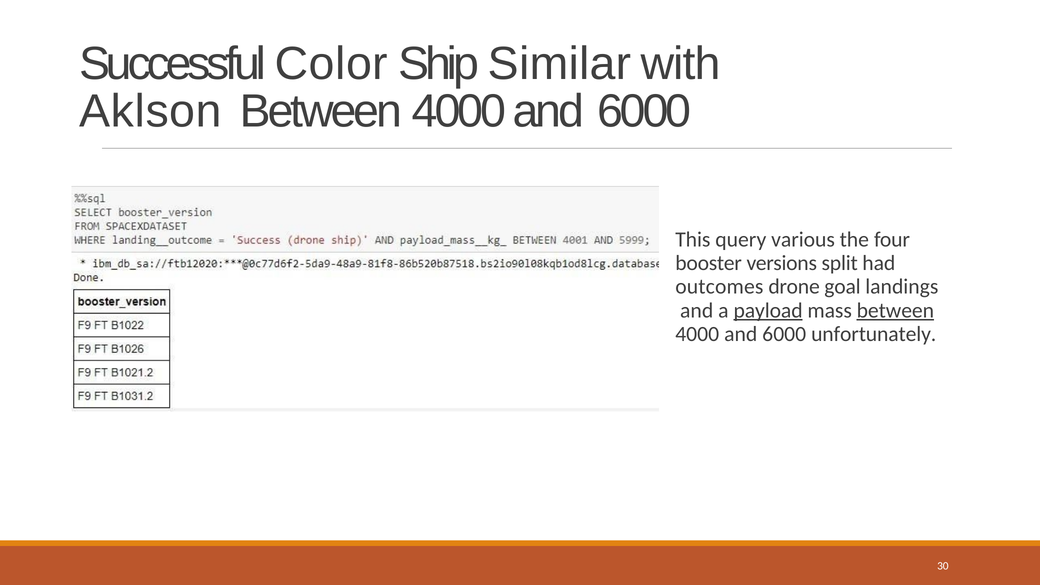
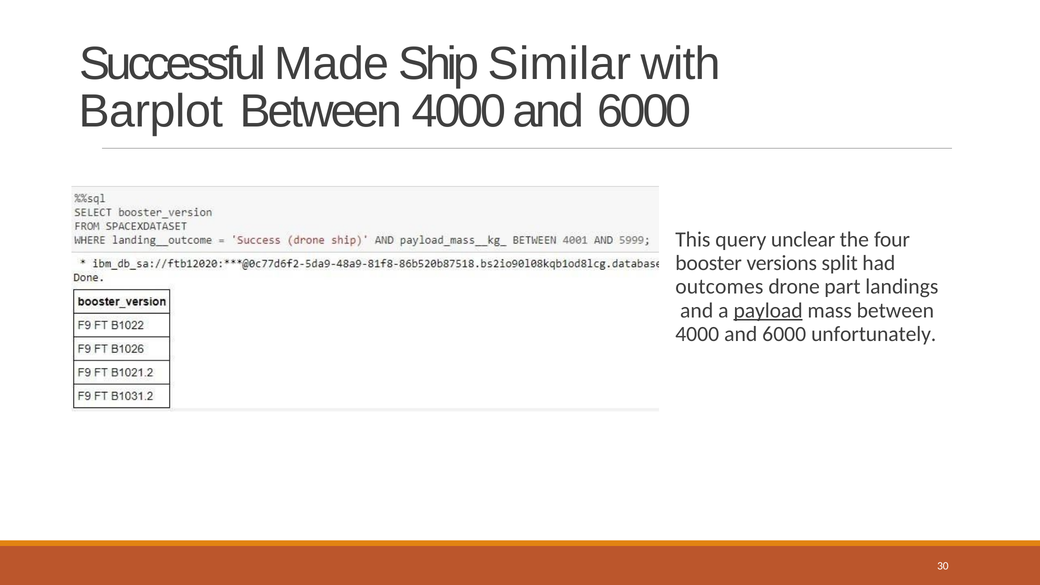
Color: Color -> Made (332, 64)
Aklson: Aklson -> Barplot (151, 112)
various: various -> unclear (803, 239)
goal: goal -> part (842, 287)
between underline: present -> none (895, 310)
